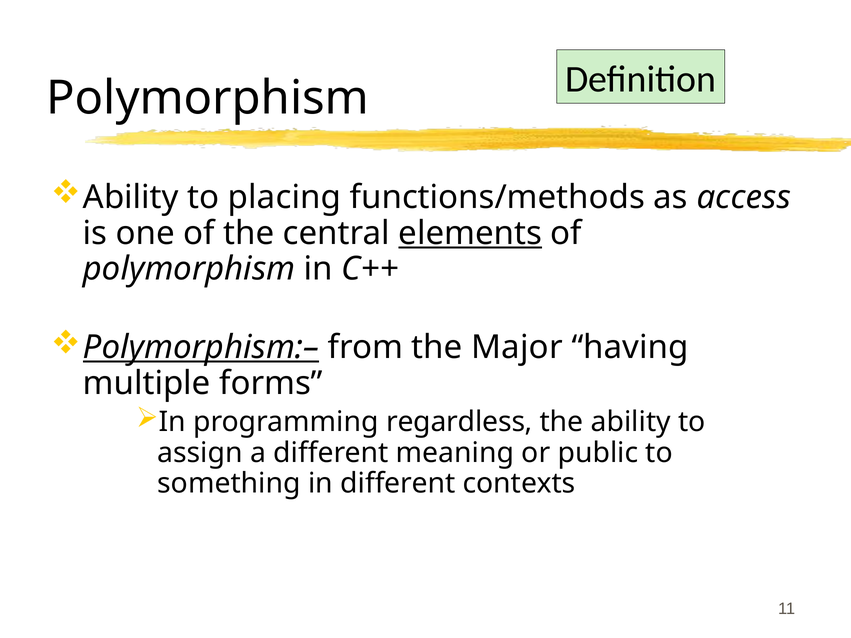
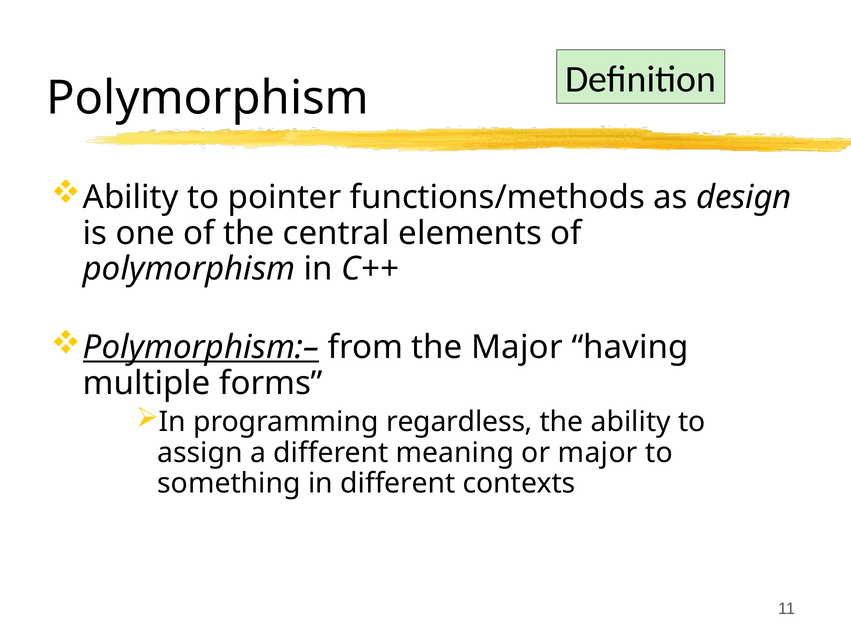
placing: placing -> pointer (284, 197)
access: access -> design (744, 197)
elements underline: present -> none (470, 233)
or public: public -> major (598, 453)
